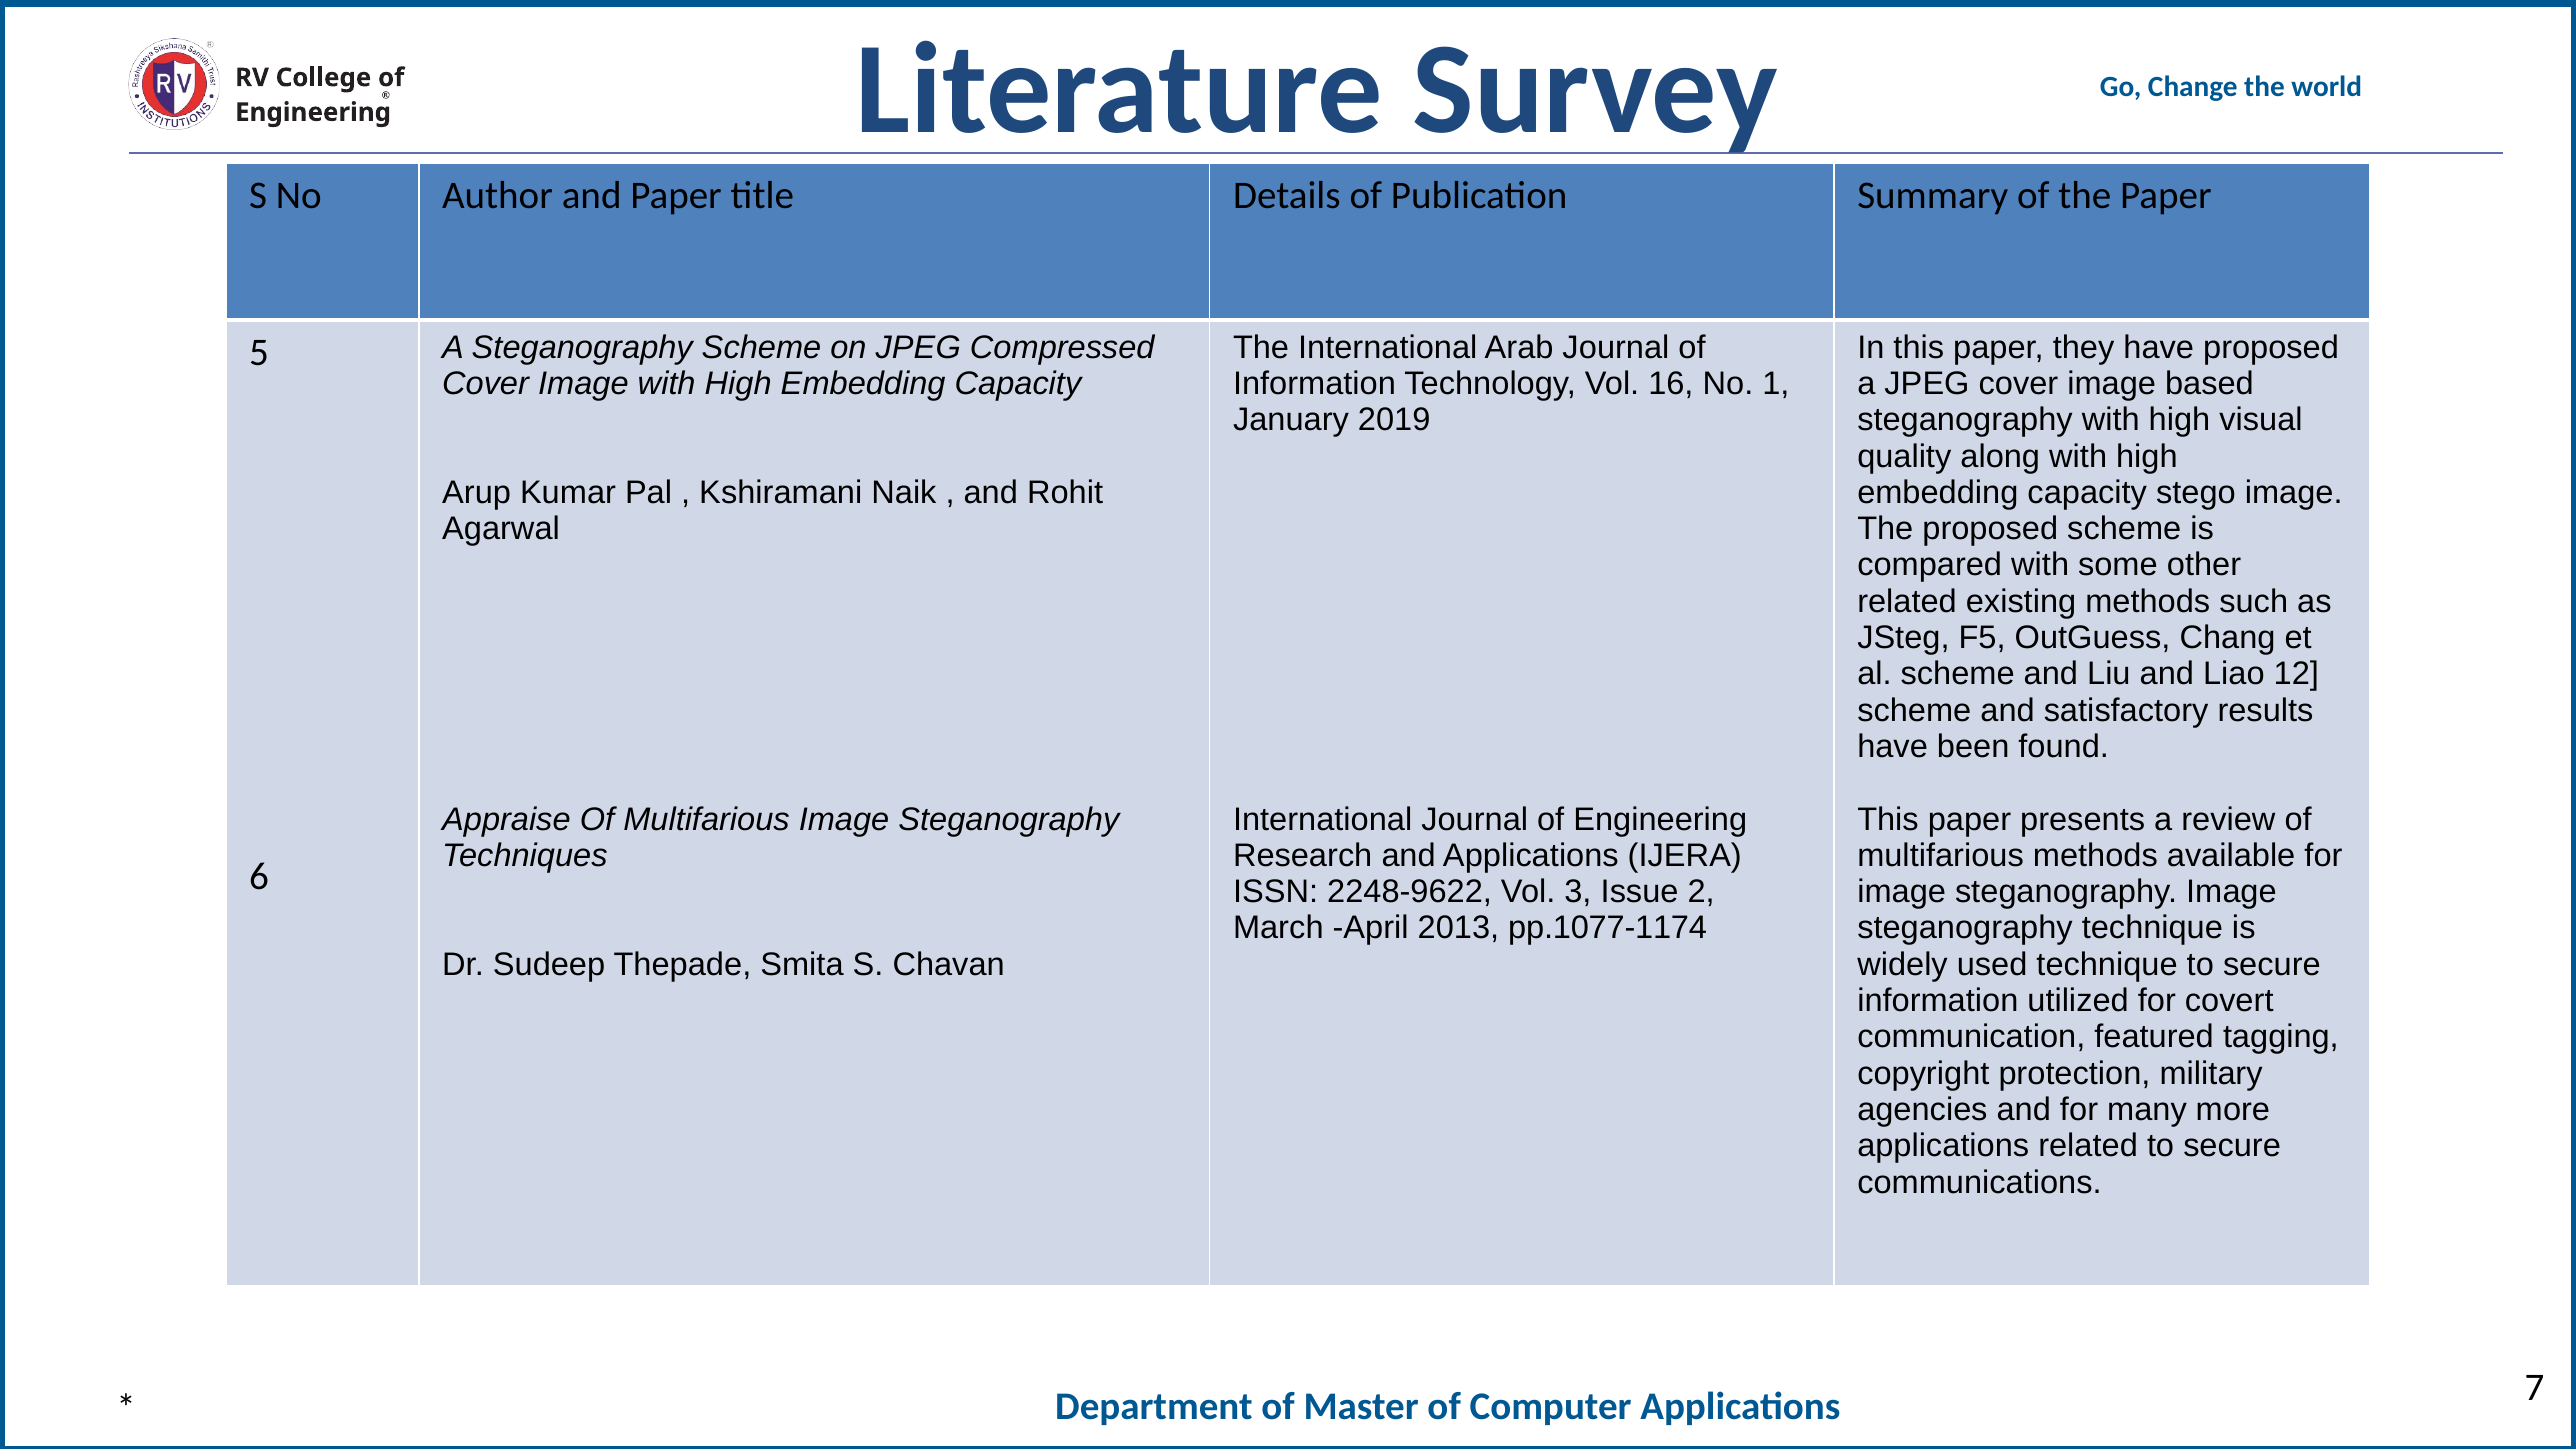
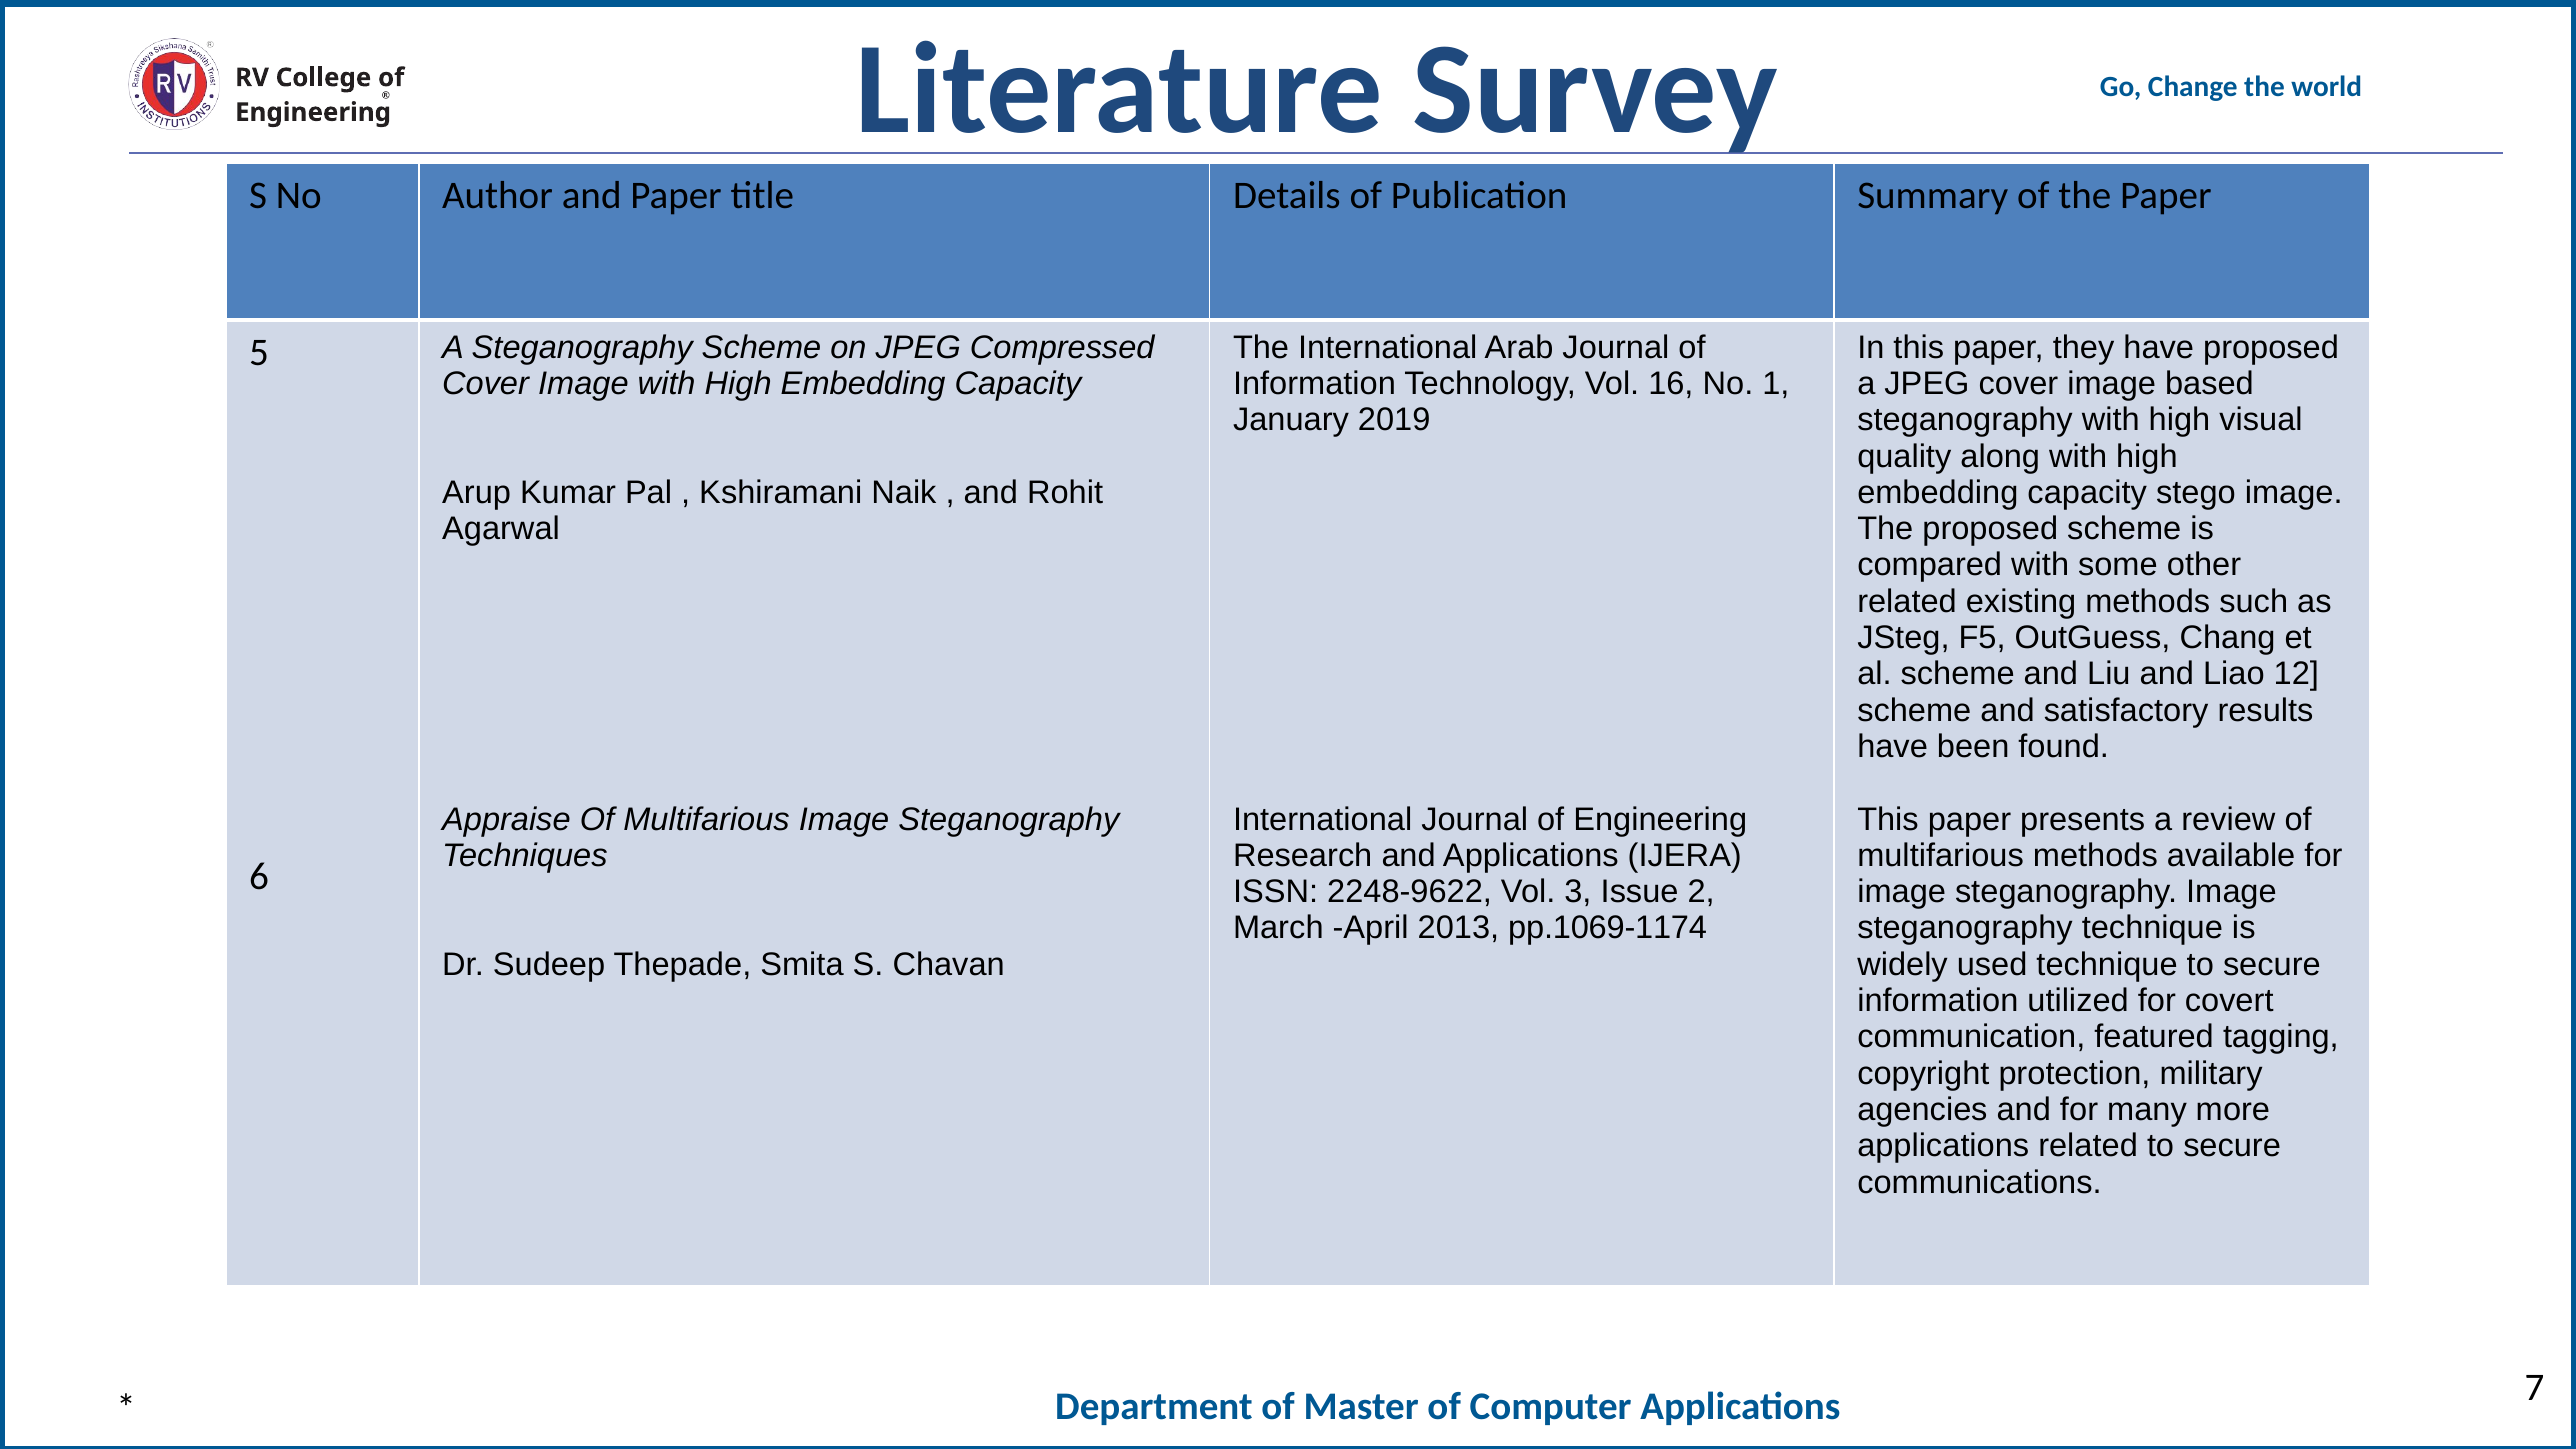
pp.1077-1174: pp.1077-1174 -> pp.1069-1174 (1608, 928)
